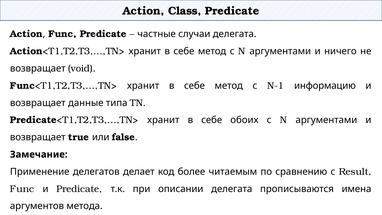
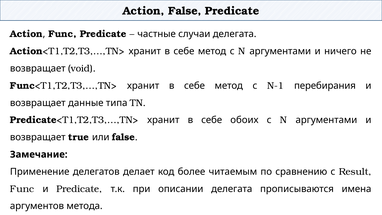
Action Class: Class -> False (185, 11)
информацию: информацию -> перебирания (325, 86)
